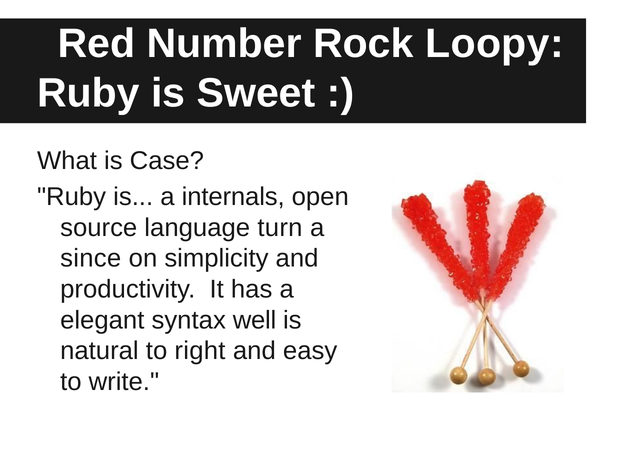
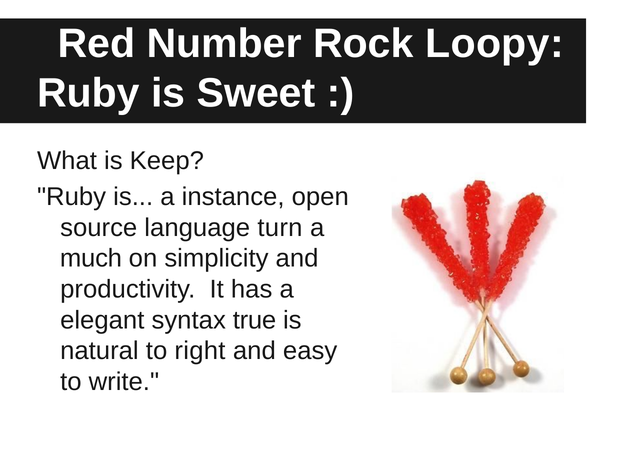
Case: Case -> Keep (167, 161)
internals: internals -> instance (233, 197)
since: since -> much (91, 259)
well: well -> true (255, 321)
